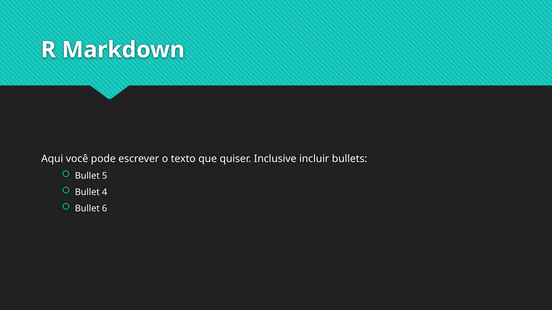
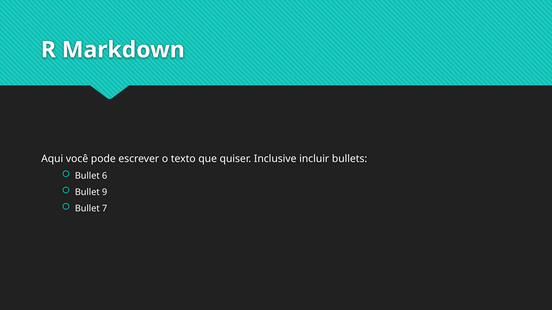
5: 5 -> 6 (105, 176)
4: 4 -> 9 (105, 192)
6: 6 -> 7 (105, 209)
